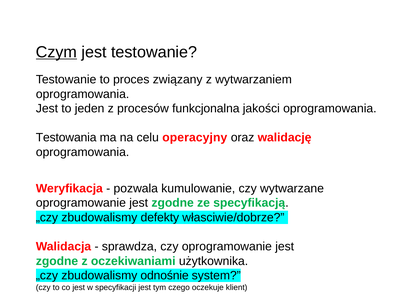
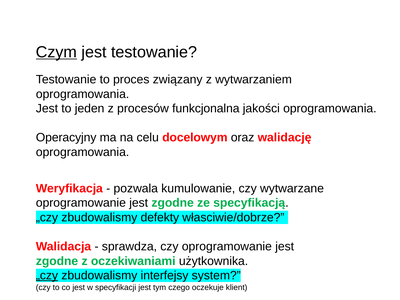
Testowania: Testowania -> Operacyjny (66, 138)
operacyjny: operacyjny -> docelowym (195, 138)
„czy underline: none -> present (47, 276)
odnośnie: odnośnie -> interfejsy (165, 276)
